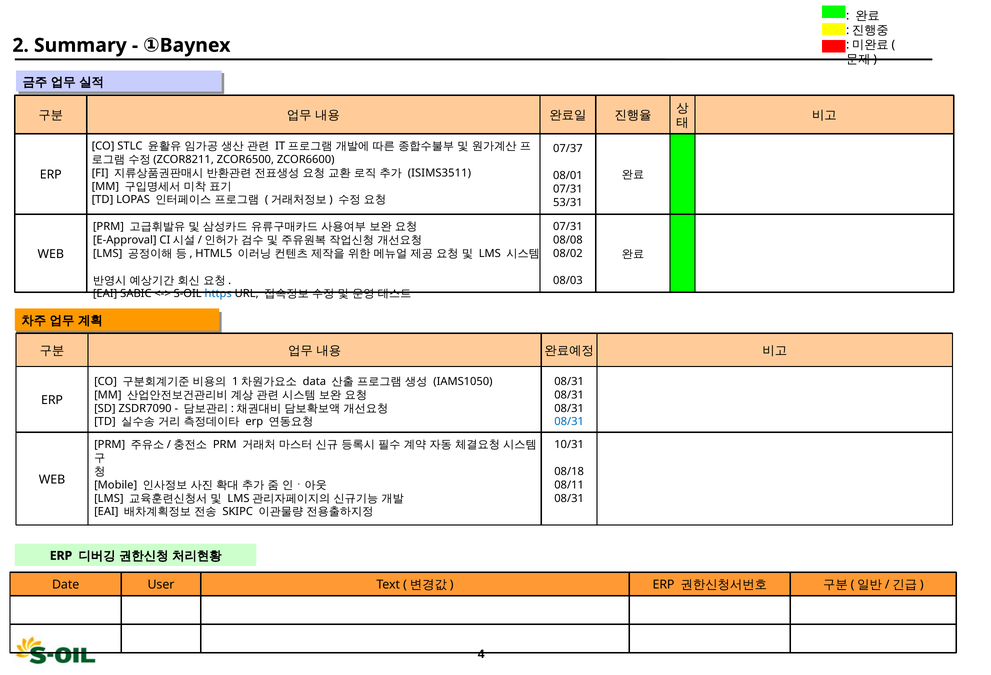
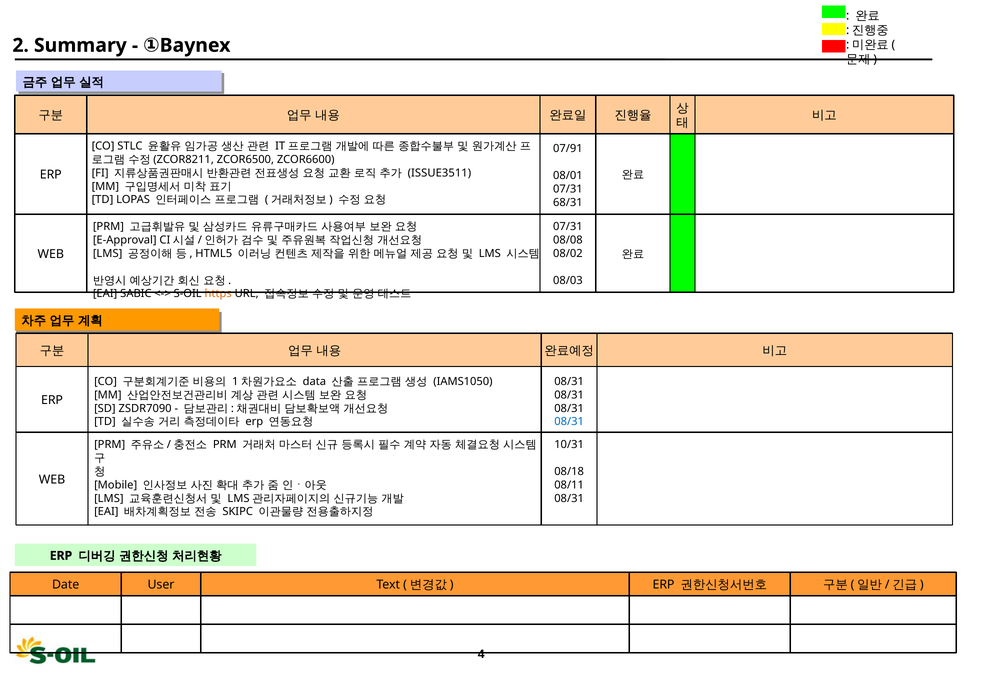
07/37: 07/37 -> 07/91 (568, 149)
ISIMS3511: ISIMS3511 -> ISSUE3511 (439, 173)
53/31: 53/31 -> 68/31 (568, 202)
https colour: blue -> orange (218, 294)
